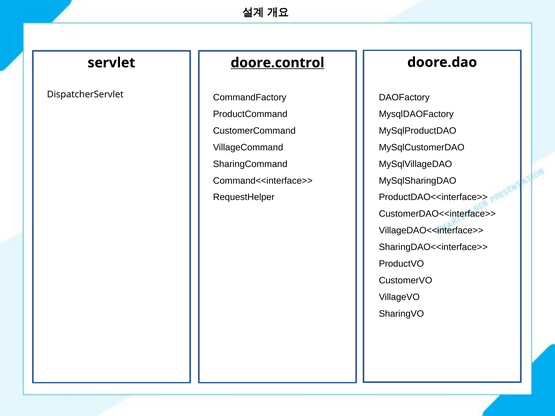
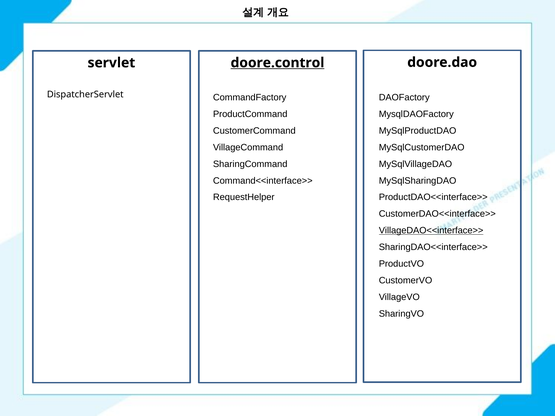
VillageDAO<<interface>> underline: none -> present (431, 231)
